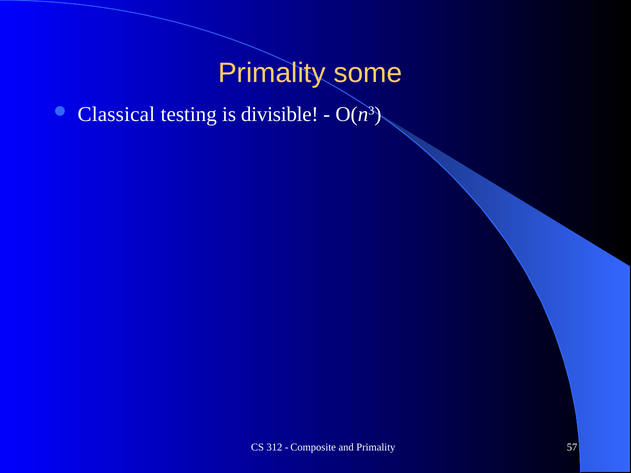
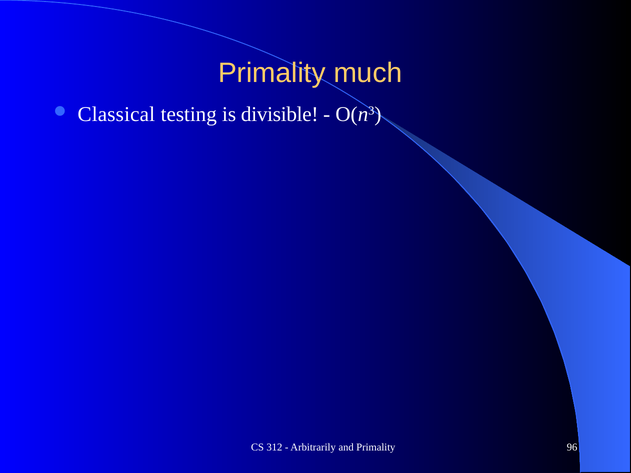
some: some -> much (368, 73)
Composite: Composite -> Arbitrarily (313, 448)
57: 57 -> 96 (572, 448)
